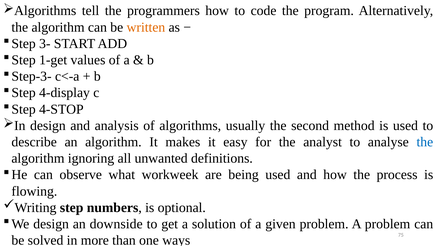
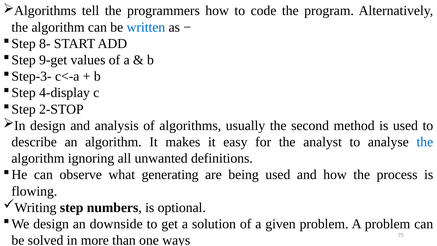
written colour: orange -> blue (146, 27)
3-: 3- -> 8- (45, 44)
1-get: 1-get -> 9-get (53, 60)
4-STOP: 4-STOP -> 2-STOP (61, 109)
workweek: workweek -> generating (170, 175)
